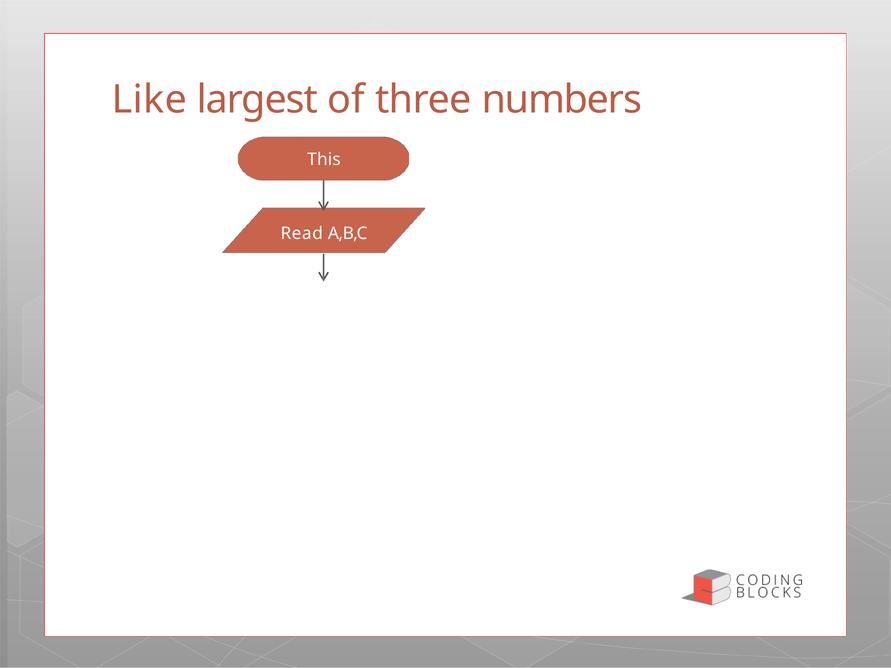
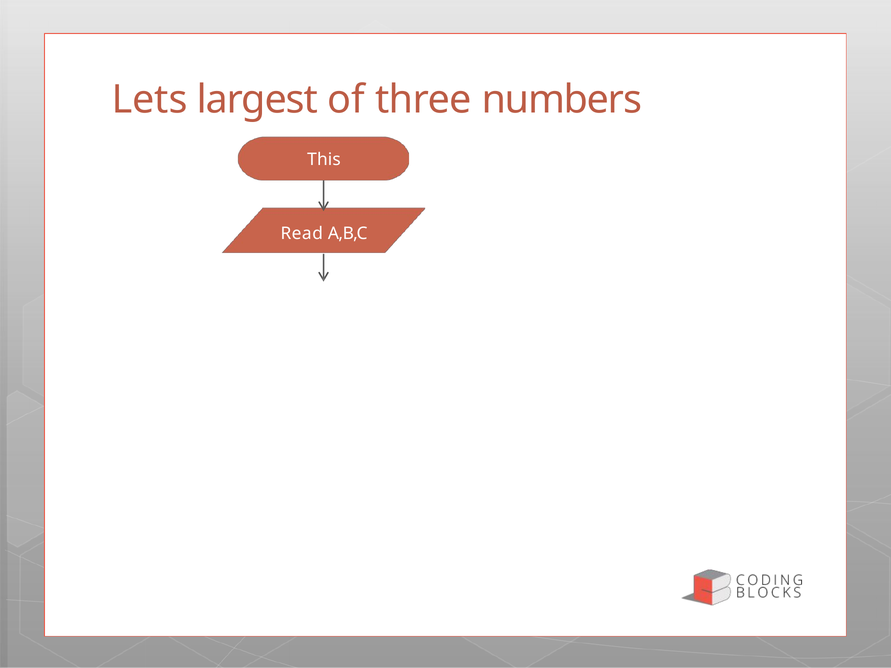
Like: Like -> Lets (150, 100)
